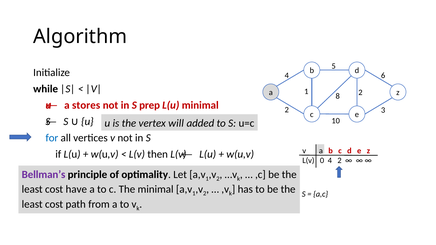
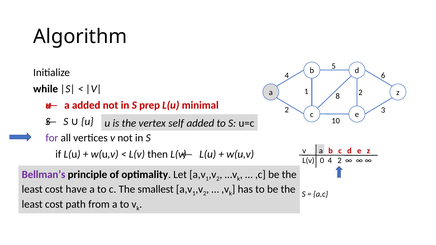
a stores: stores -> added (86, 105)
will: will -> self (176, 123)
for colour: blue -> purple (52, 138)
The minimal: minimal -> smallest (156, 189)
